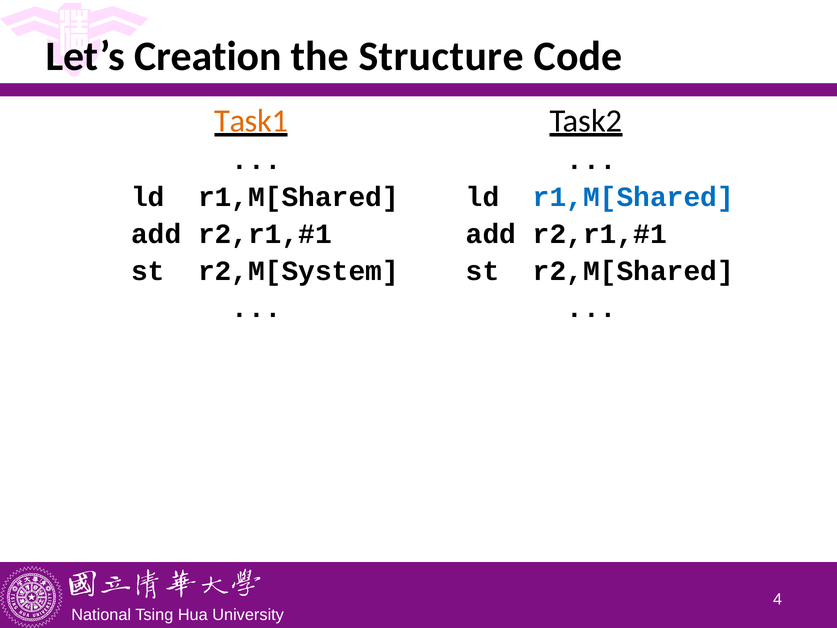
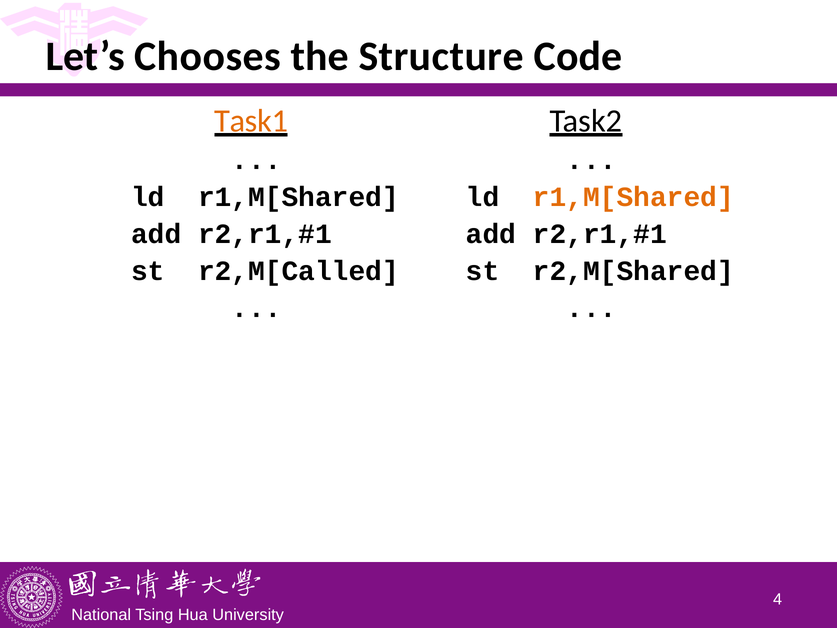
Creation: Creation -> Chooses (208, 57)
r1,M[Shared colour: blue -> orange (633, 197)
r2,M[System: r2,M[System -> r2,M[Called (298, 271)
